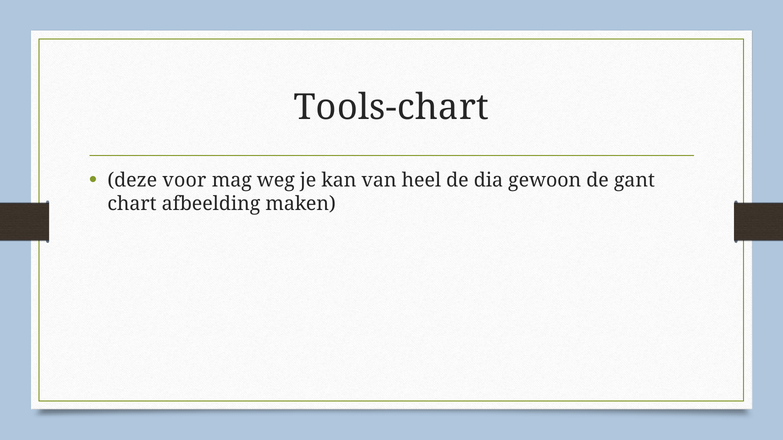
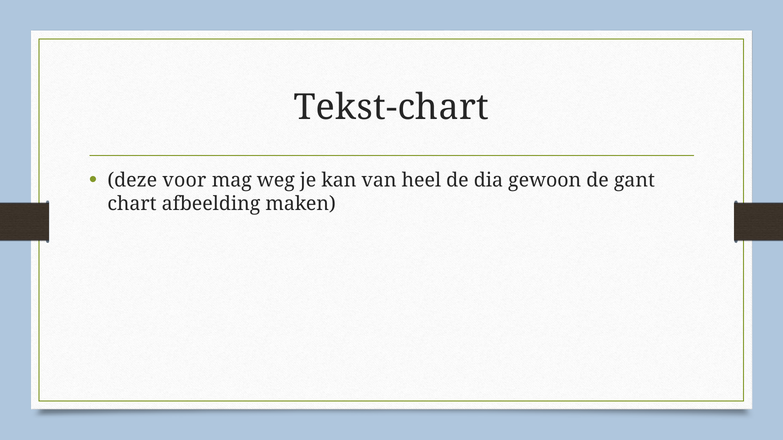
Tools-chart: Tools-chart -> Tekst-chart (391, 107)
